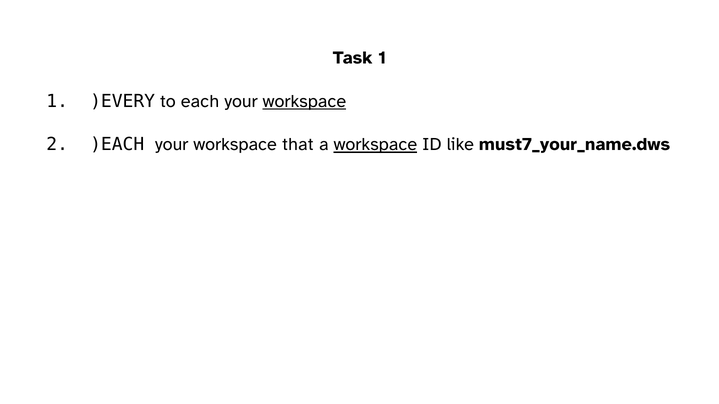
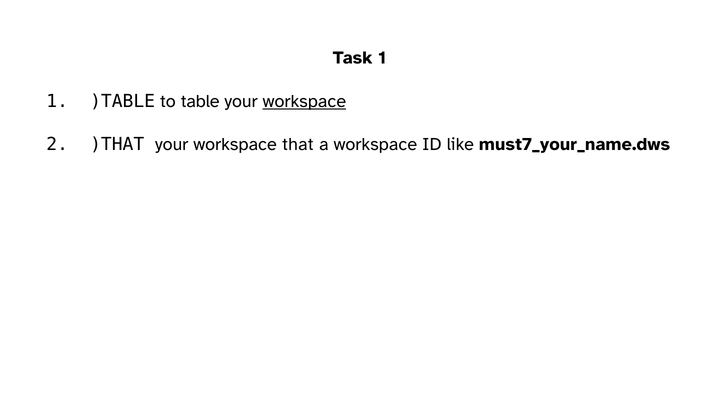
)EVERY: )EVERY -> )TABLE (123, 102)
each: each -> table (200, 102)
)EACH: )EACH -> )THAT (117, 145)
workspace underline: present -> none (375, 145)
